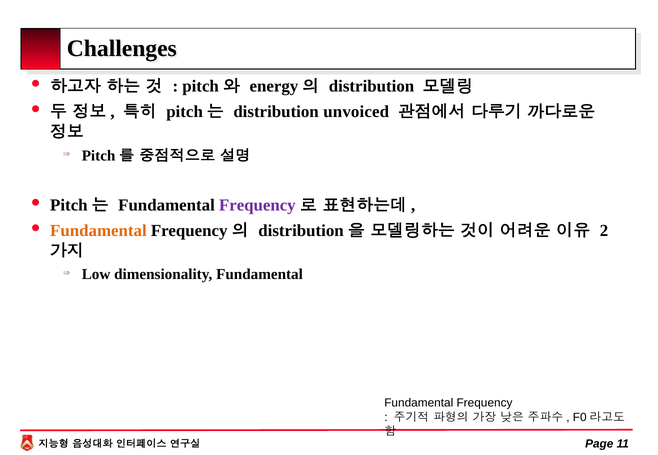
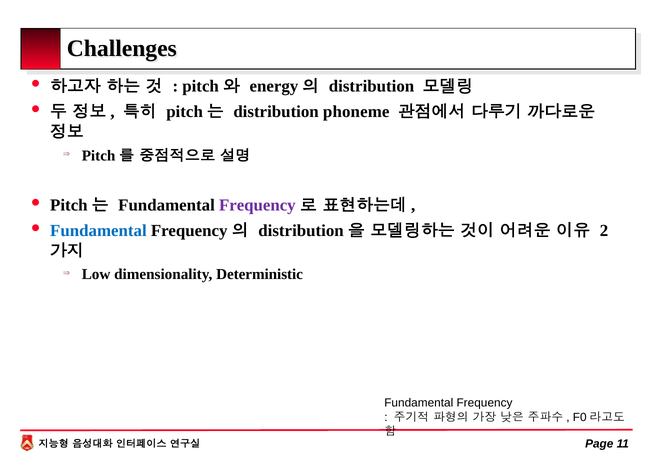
unvoiced: unvoiced -> phoneme (356, 112)
Fundamental colour: orange -> blue (98, 231)
dimensionality Fundamental: Fundamental -> Deterministic (260, 275)
